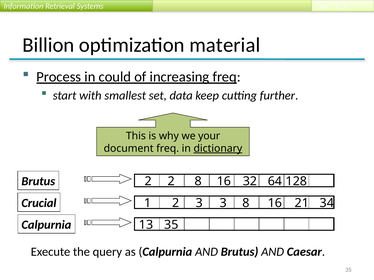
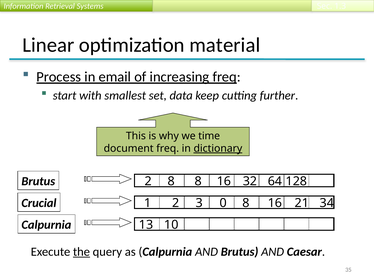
Billion: Billion -> Linear (48, 45)
could: could -> email (115, 77)
your: your -> time (209, 136)
2 2: 2 -> 8 (171, 182)
3 3: 3 -> 0 (223, 203)
13 35: 35 -> 10 (171, 225)
the underline: none -> present (81, 252)
